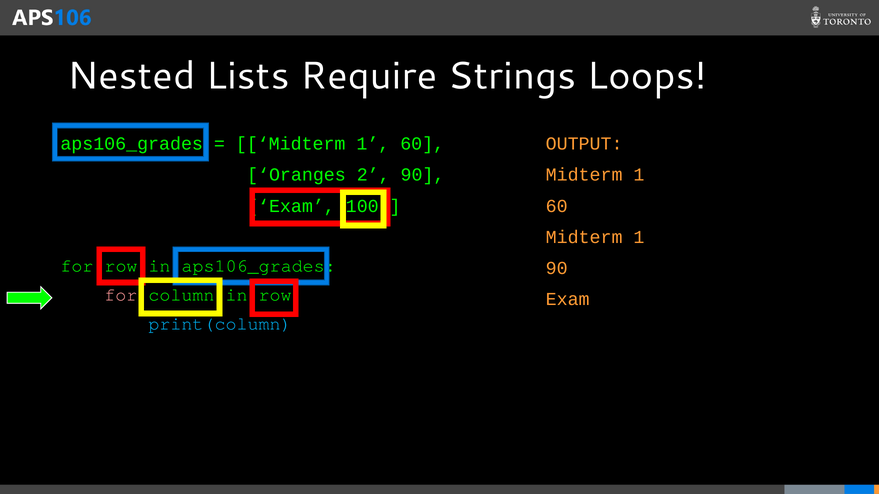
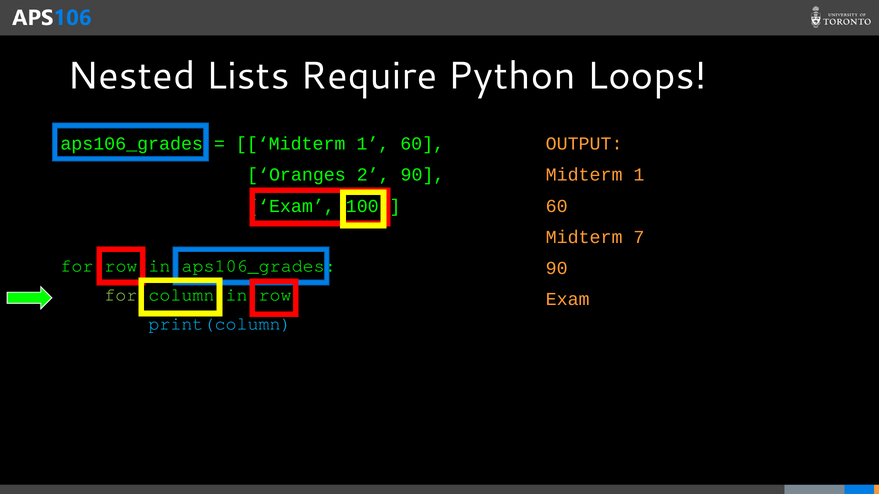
Strings: Strings -> Python (512, 76)
1: 1 -> 7 (639, 237)
for colour: pink -> light green (121, 295)
